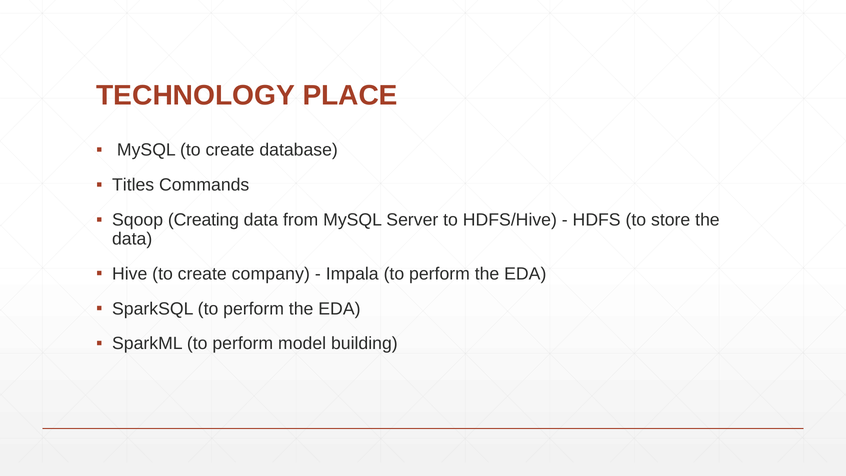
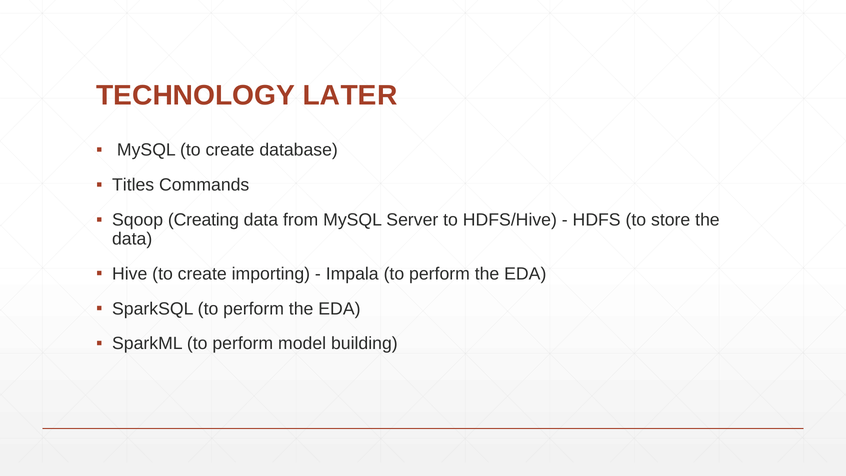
PLACE: PLACE -> LATER (350, 96)
company: company -> importing (271, 274)
